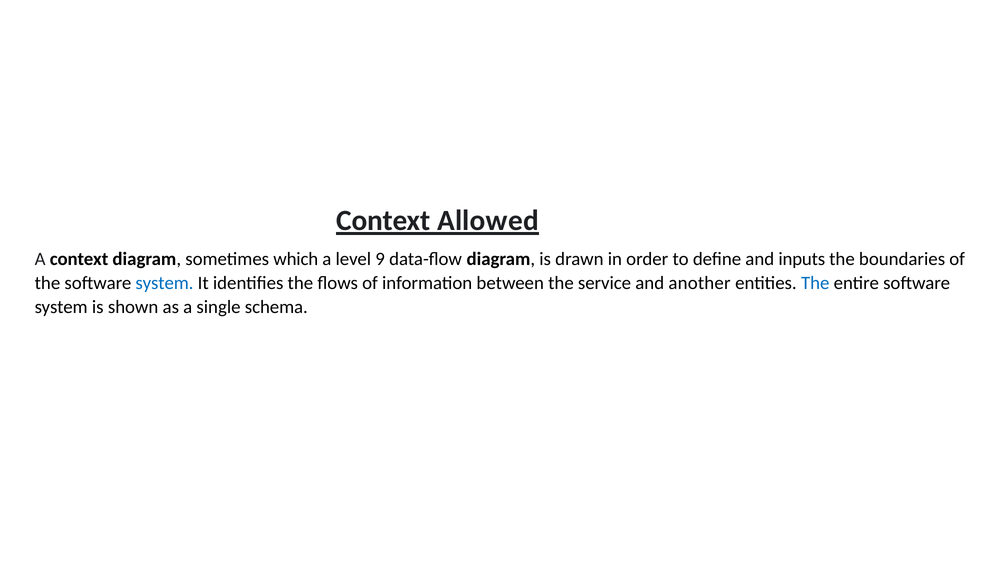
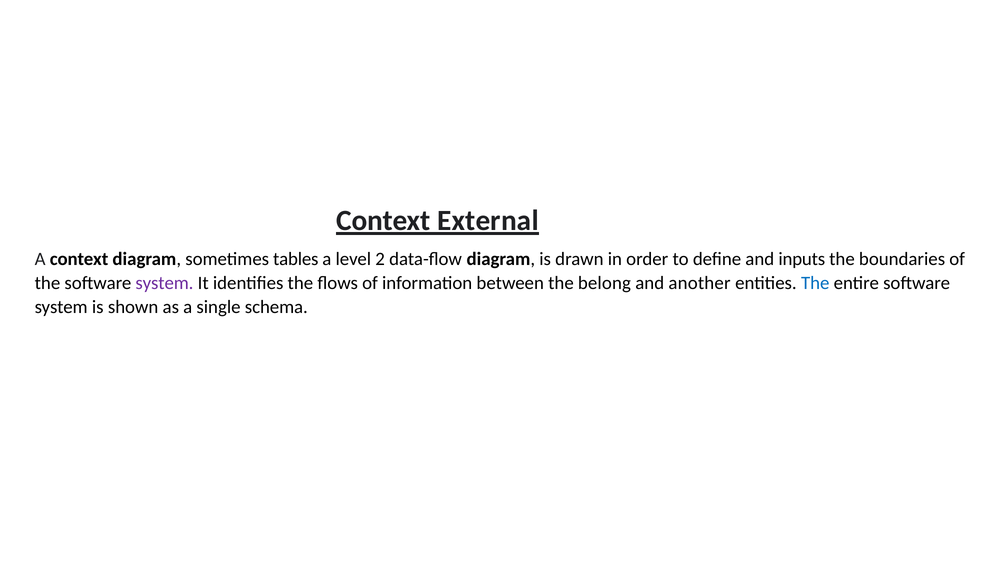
Allowed: Allowed -> External (488, 221)
which: which -> tables (296, 259)
9: 9 -> 2 (380, 259)
system colour: blue -> purple (164, 283)
service: service -> belong (604, 283)
